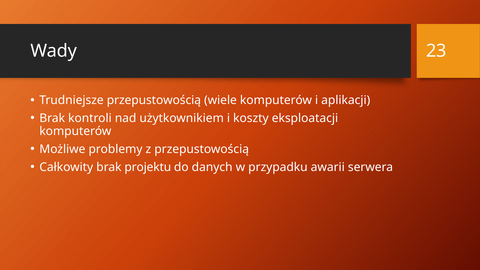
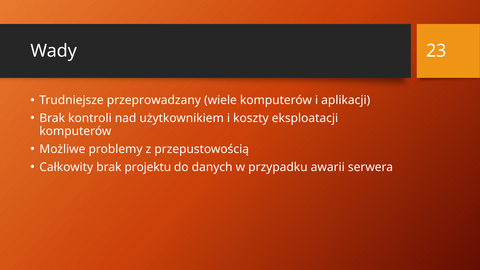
Trudniejsze przepustowością: przepustowością -> przeprowadzany (154, 100)
